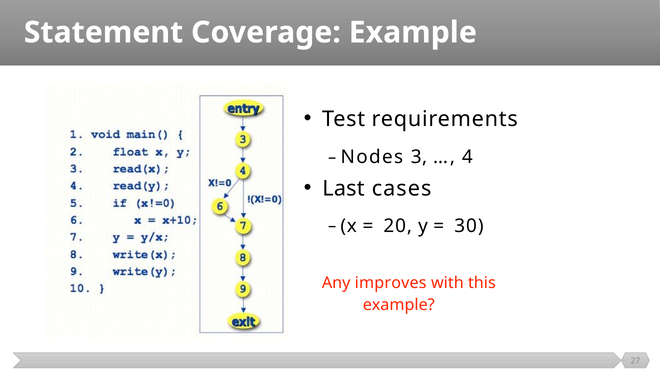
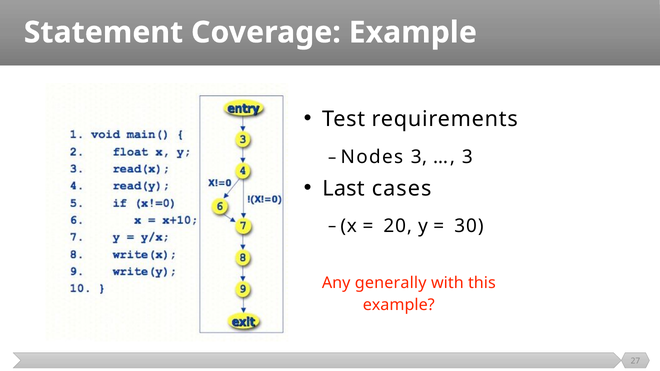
4: 4 -> 3 (467, 157)
improves: improves -> generally (391, 283)
